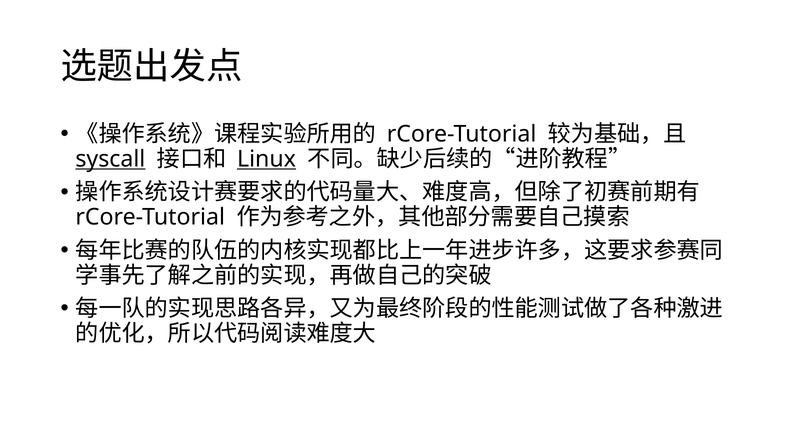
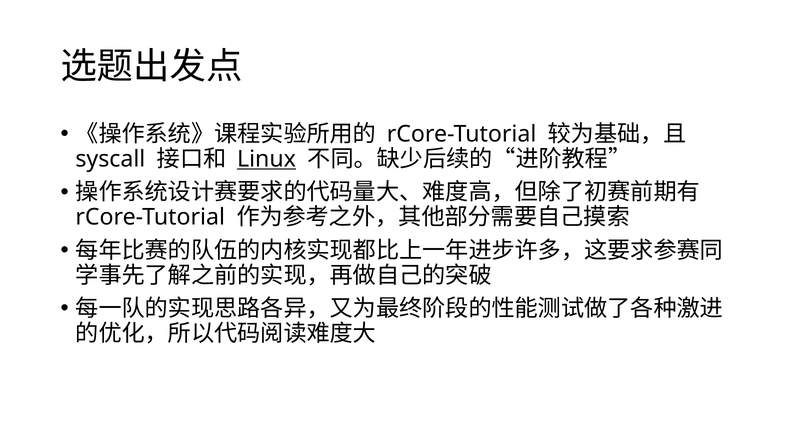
syscall underline: present -> none (110, 159)
